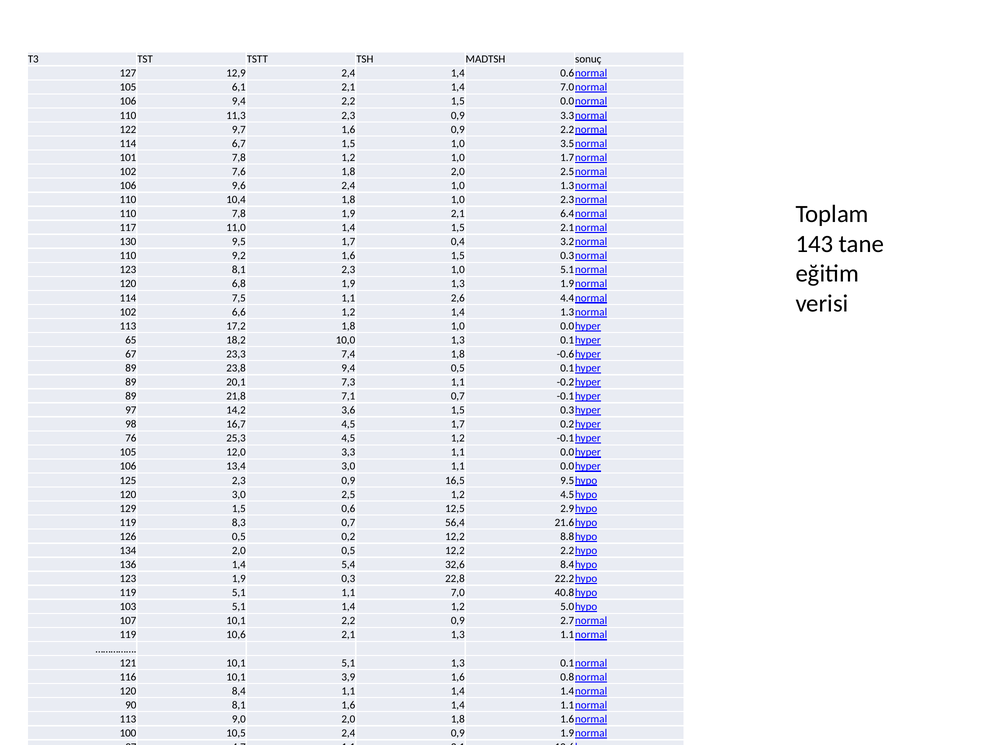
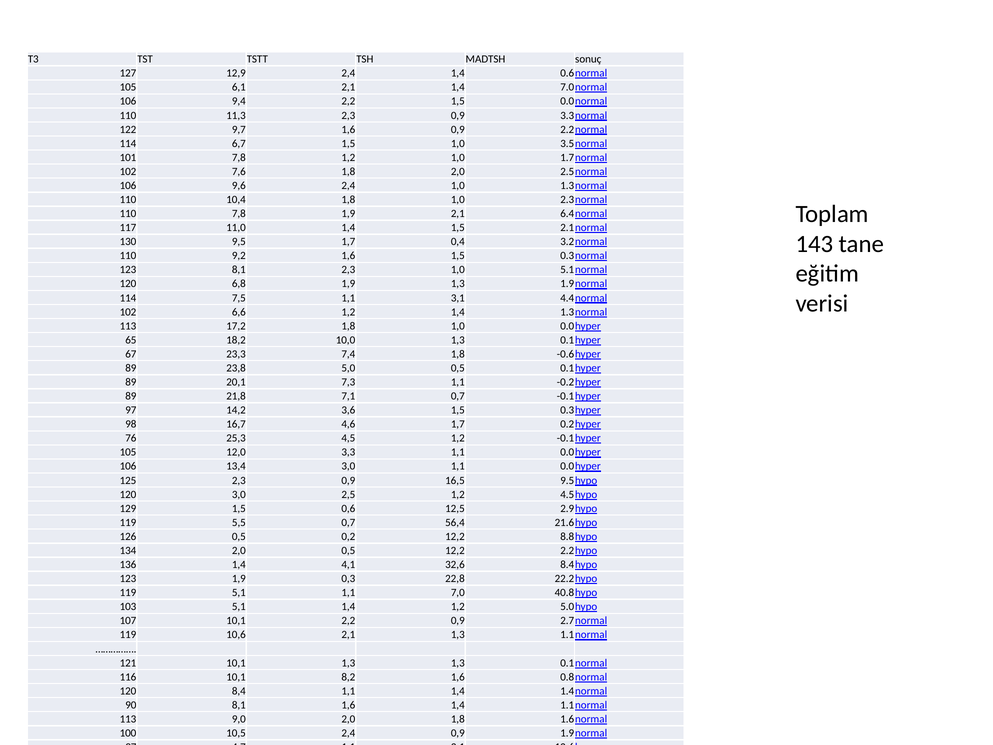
2,6: 2,6 -> 3,1 (458, 298)
23,8 9,4: 9,4 -> 5,0 (348, 368)
16,7 4,5: 4,5 -> 4,6 (348, 424)
8,3: 8,3 -> 5,5 (239, 522)
5,4: 5,4 -> 4,1 (348, 564)
10,1 5,1: 5,1 -> 1,3 (348, 663)
3,9: 3,9 -> 8,2 (348, 677)
